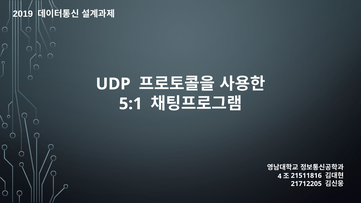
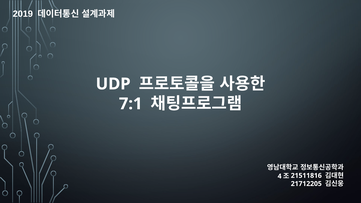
5:1: 5:1 -> 7:1 (131, 104)
